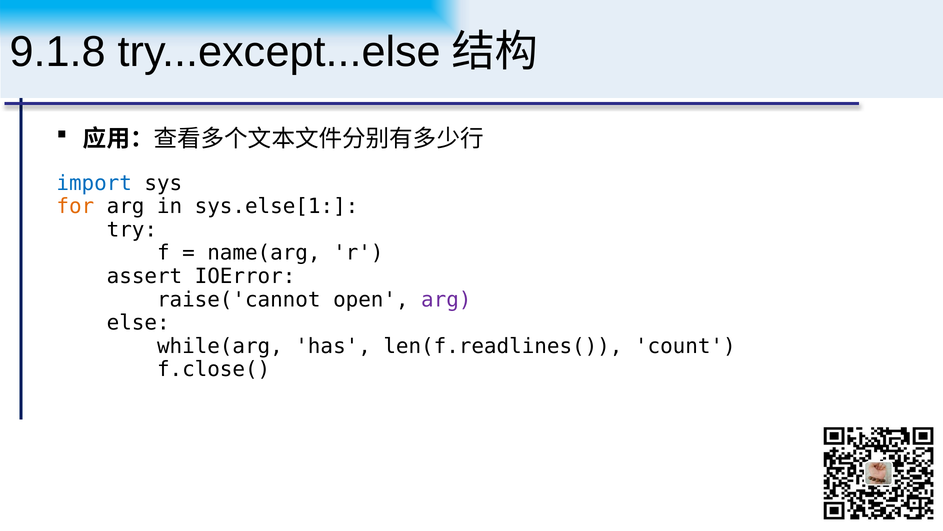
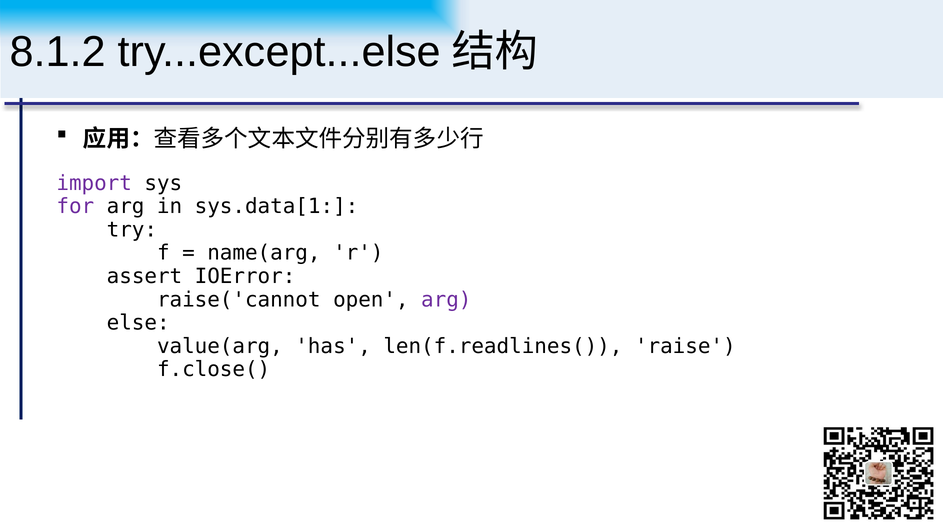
9.1.8: 9.1.8 -> 8.1.2 (58, 52)
import colour: blue -> purple (94, 183)
for colour: orange -> purple (75, 206)
sys.else[1: sys.else[1 -> sys.data[1 (277, 206)
while(arg: while(arg -> value(arg (220, 346)
count: count -> raise (685, 346)
